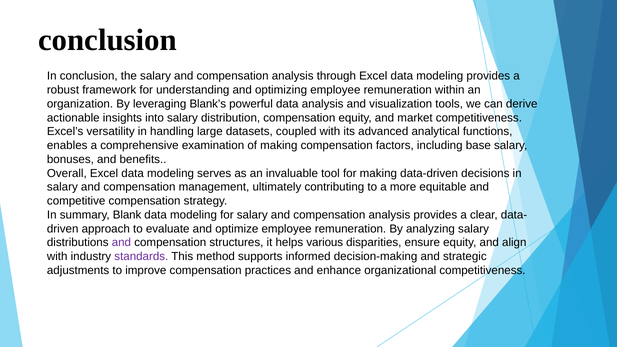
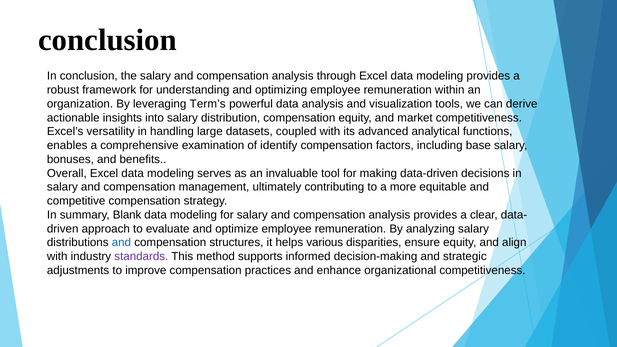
Blank’s: Blank’s -> Term’s (208, 104)
of making: making -> identify (279, 145)
and colour: purple -> blue (121, 243)
